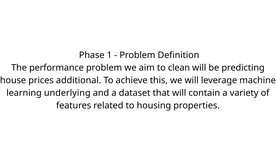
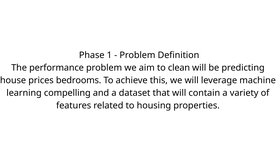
additional: additional -> bedrooms (79, 80)
underlying: underlying -> compelling (67, 93)
